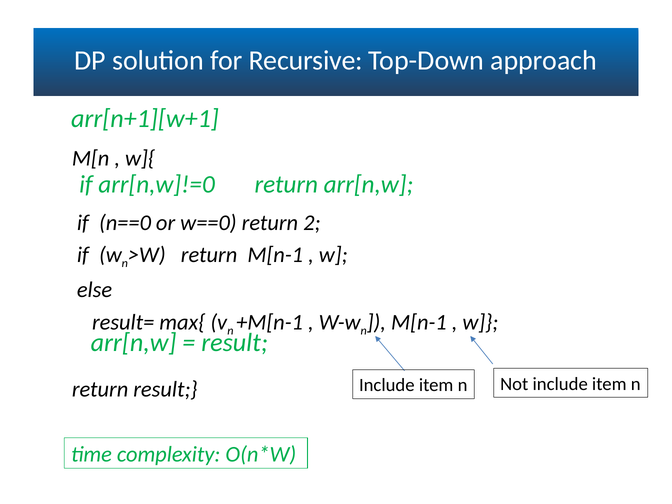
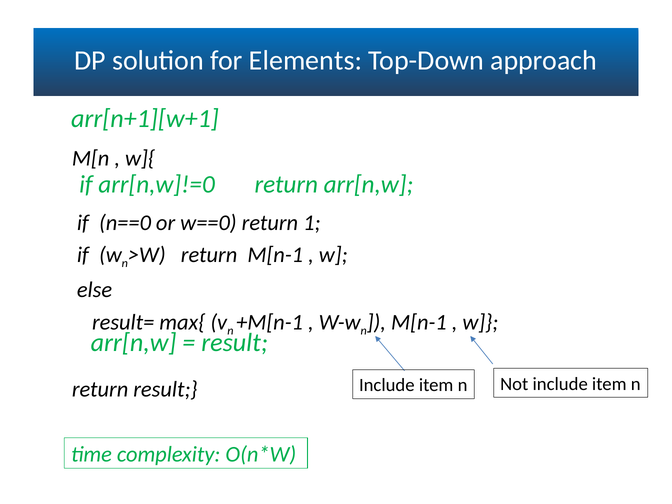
Recursive: Recursive -> Elements (305, 60)
2: 2 -> 1 (312, 223)
